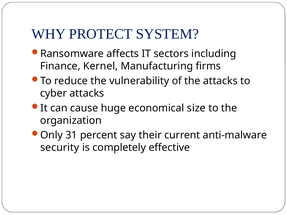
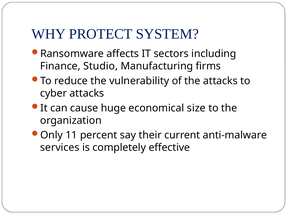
Kernel: Kernel -> Studio (101, 66)
31: 31 -> 11 (71, 135)
security: security -> services (60, 148)
